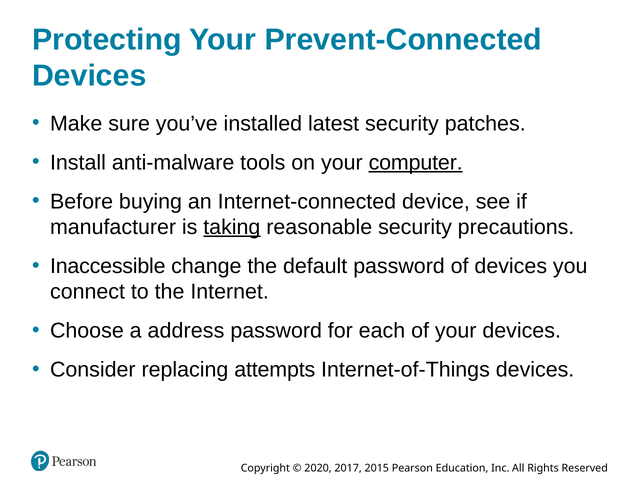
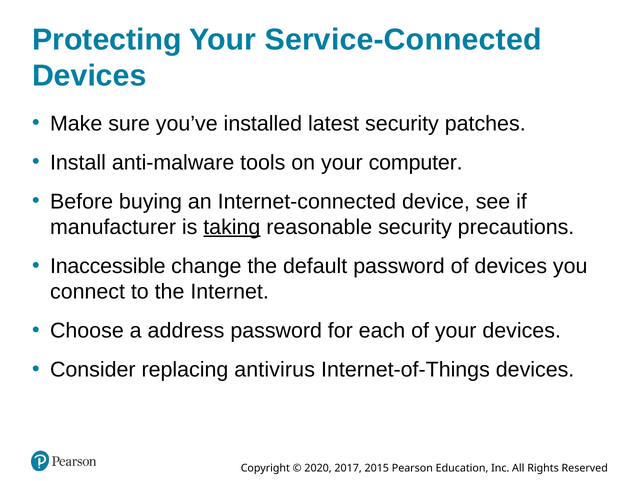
Prevent-Connected: Prevent-Connected -> Service-Connected (403, 40)
computer underline: present -> none (416, 163)
attempts: attempts -> antivirus (275, 370)
